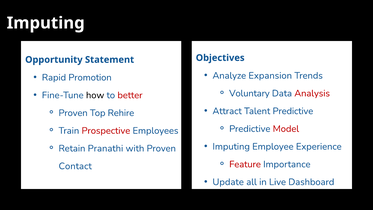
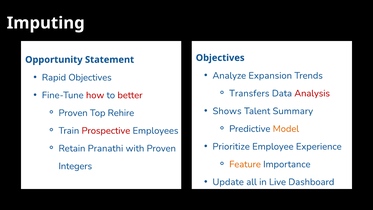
Rapid Promotion: Promotion -> Objectives (90, 77)
Voluntary: Voluntary -> Transfers (249, 93)
how colour: black -> red (95, 95)
Attract: Attract -> Shows (227, 111)
Talent Predictive: Predictive -> Summary (293, 111)
Model colour: red -> orange (286, 129)
Imputing: Imputing -> Prioritize (231, 146)
Feature colour: red -> orange (245, 164)
Contact: Contact -> Integers (75, 166)
